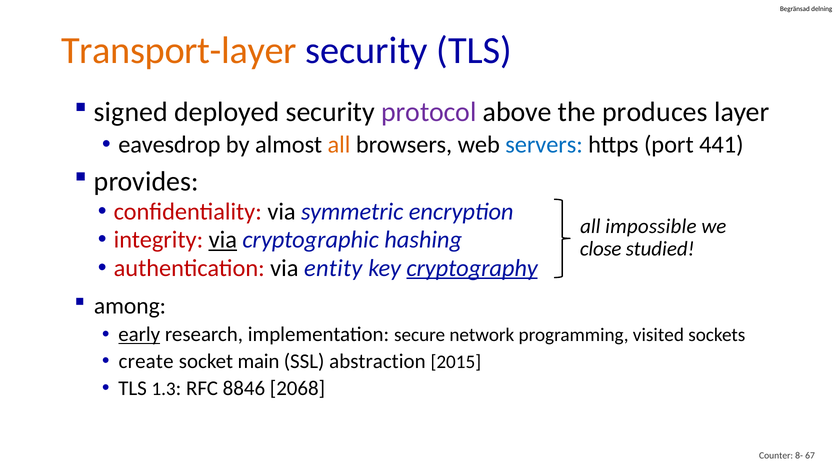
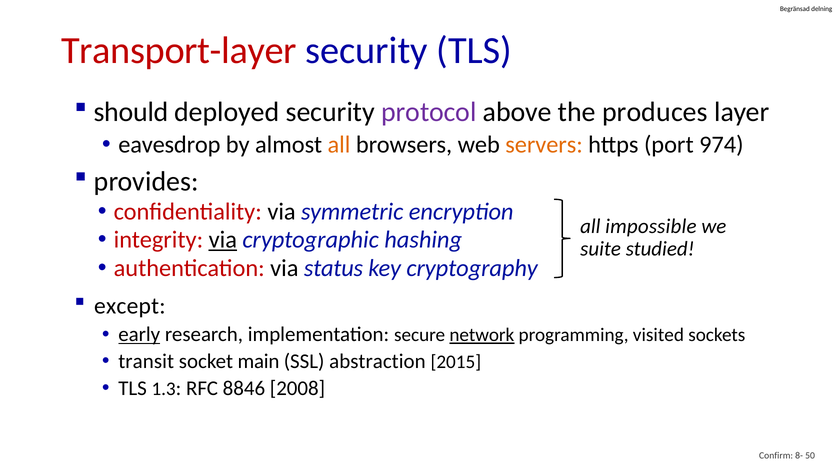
Transport-layer colour: orange -> red (179, 50)
signed: signed -> should (131, 112)
servers colour: blue -> orange (544, 145)
441: 441 -> 974 (721, 145)
close: close -> suite (601, 249)
entity: entity -> status (333, 268)
cryptography underline: present -> none (472, 268)
among: among -> except (130, 306)
network underline: none -> present (482, 335)
create: create -> transit (146, 361)
2068: 2068 -> 2008 (297, 388)
Counter: Counter -> Confirm (776, 455)
67: 67 -> 50 (810, 455)
